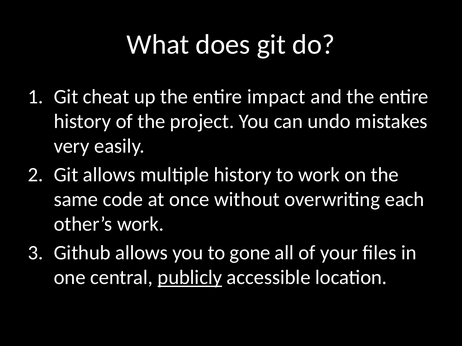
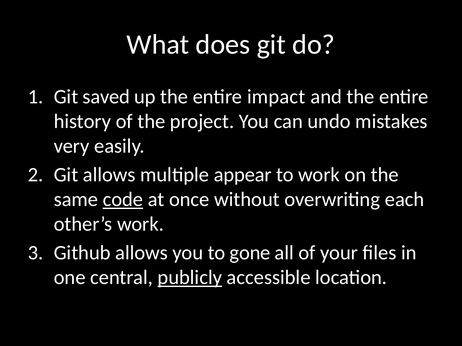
cheat: cheat -> saved (106, 97)
multiple history: history -> appear (243, 175)
code underline: none -> present (123, 200)
